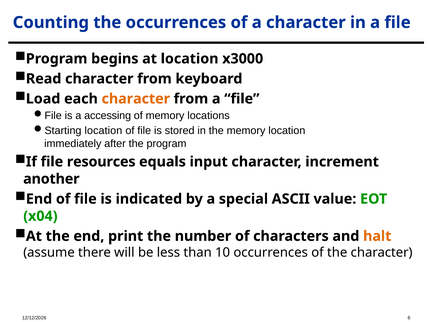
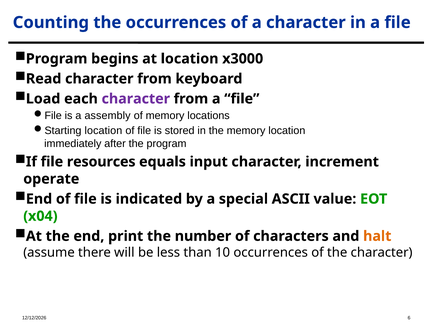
character colour: orange -> purple (136, 99)
accessing: accessing -> assembly (108, 116)
another: another -> operate (51, 179)
